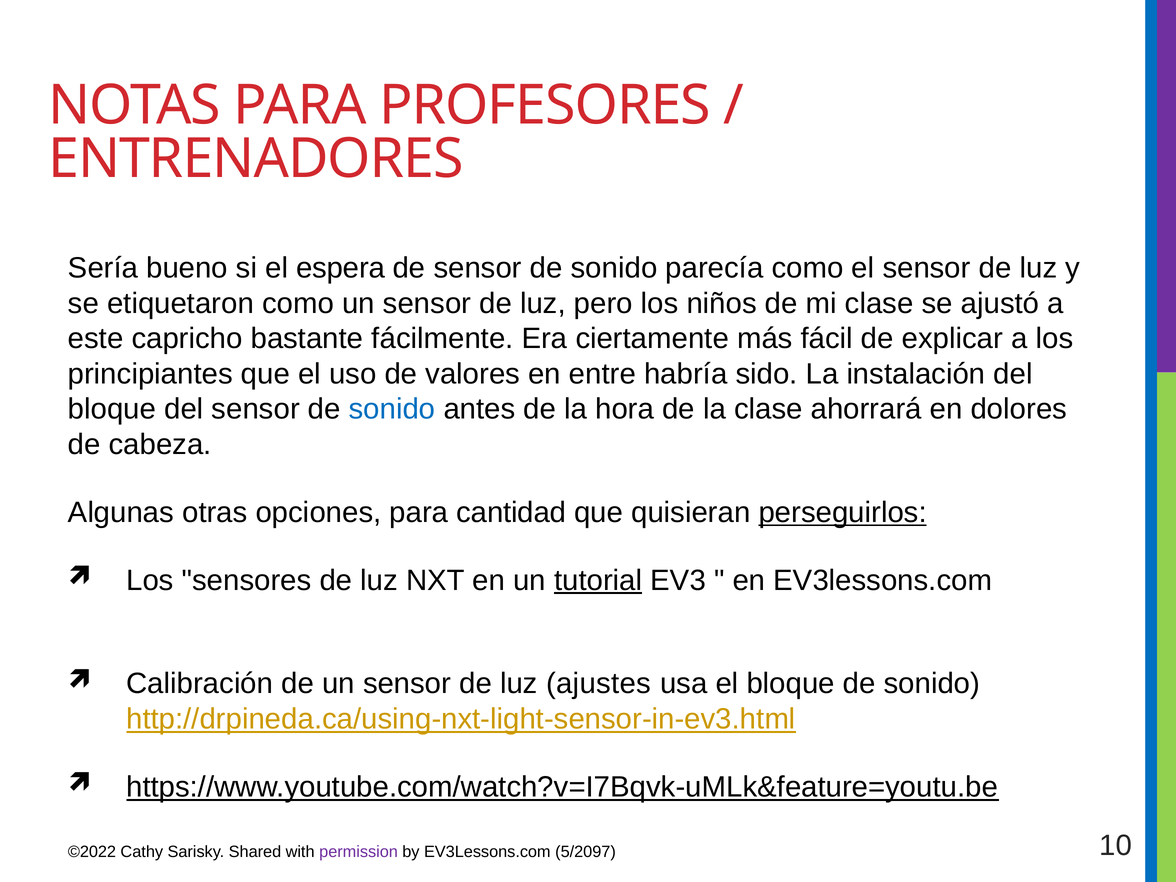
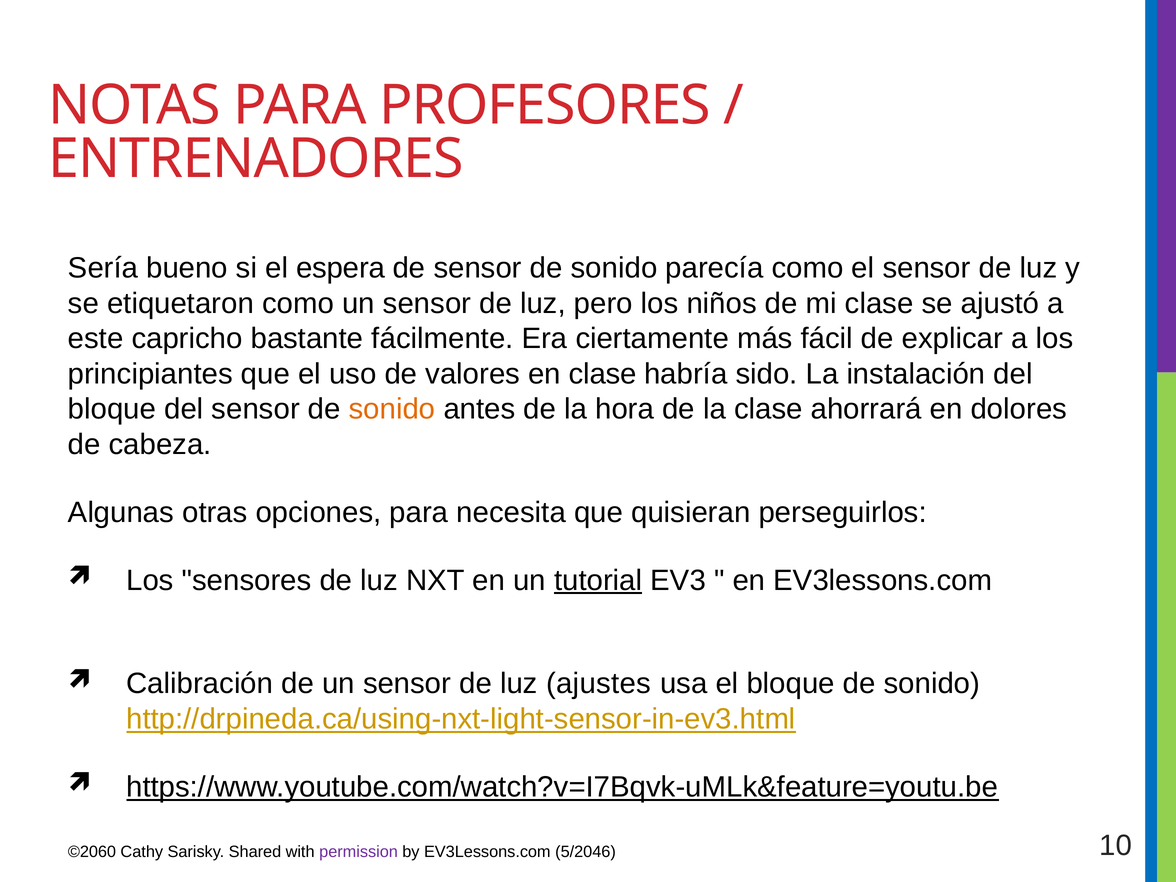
en entre: entre -> clase (603, 374)
sonido colour: blue -> orange (392, 409)
cantidad: cantidad -> necesita (511, 513)
perseguirlos underline: present -> none (843, 513)
©2022: ©2022 -> ©2060 (92, 852)
5/2097: 5/2097 -> 5/2046 (586, 852)
